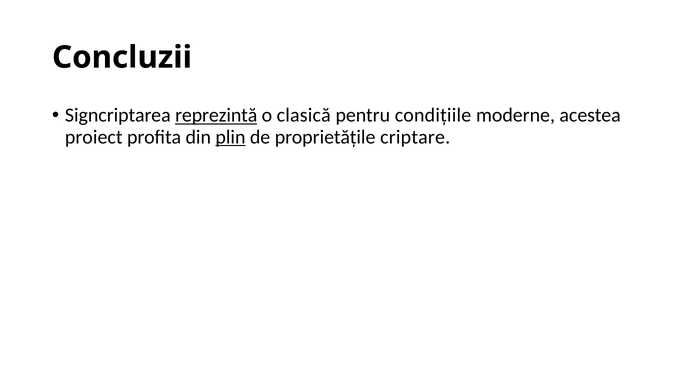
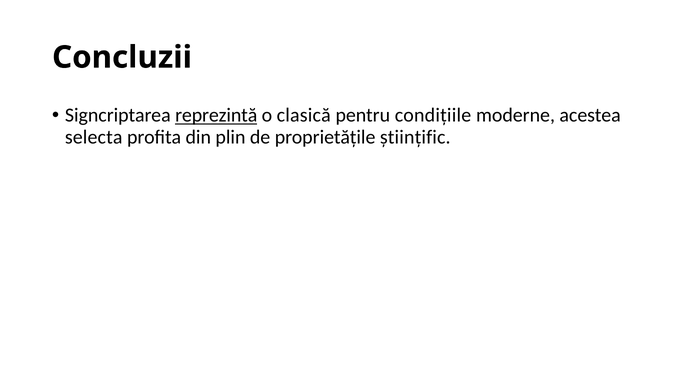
proiect: proiect -> selecta (94, 137)
plin underline: present -> none (230, 137)
criptare: criptare -> științific (415, 137)
